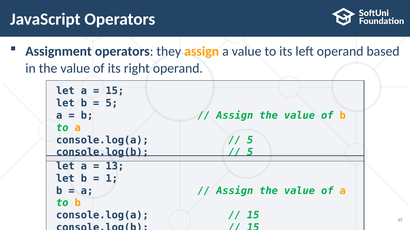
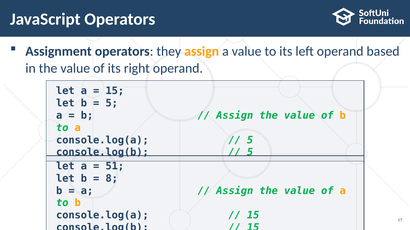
13: 13 -> 51 (115, 167)
1: 1 -> 8 (112, 179)
